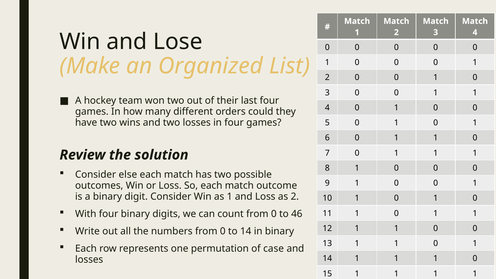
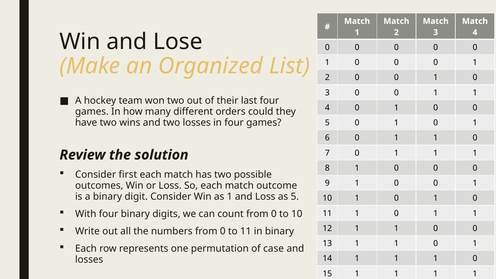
else: else -> first (128, 174)
as 2: 2 -> 5 (295, 197)
to 46: 46 -> 10 (297, 214)
to 14: 14 -> 11 (246, 231)
